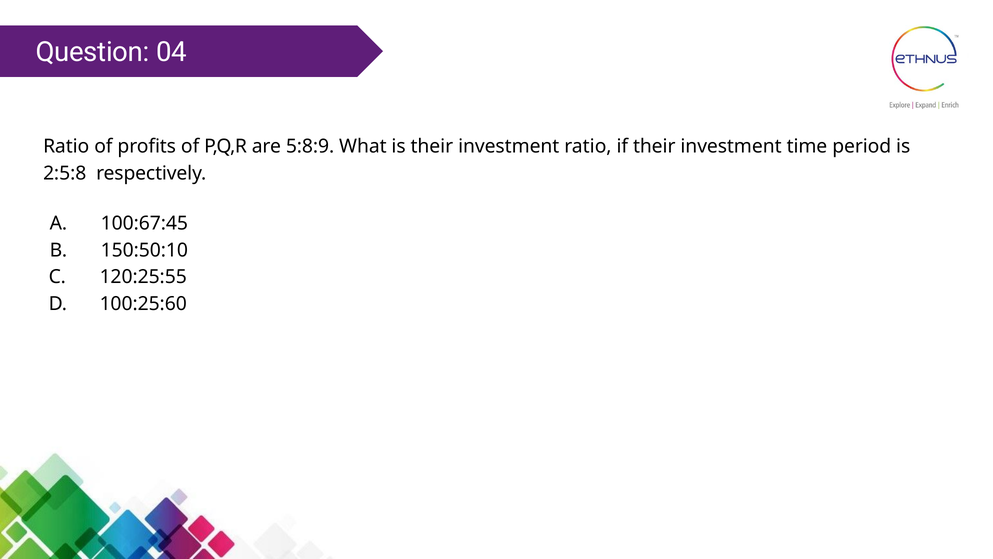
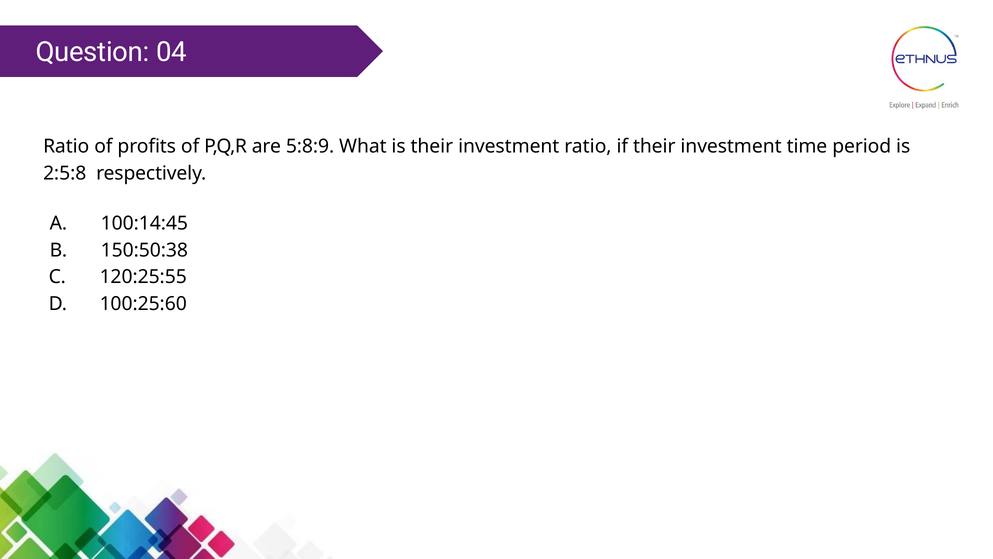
100:67:45: 100:67:45 -> 100:14:45 (144, 223)
150:50:10: 150:50:10 -> 150:50:38 (144, 250)
